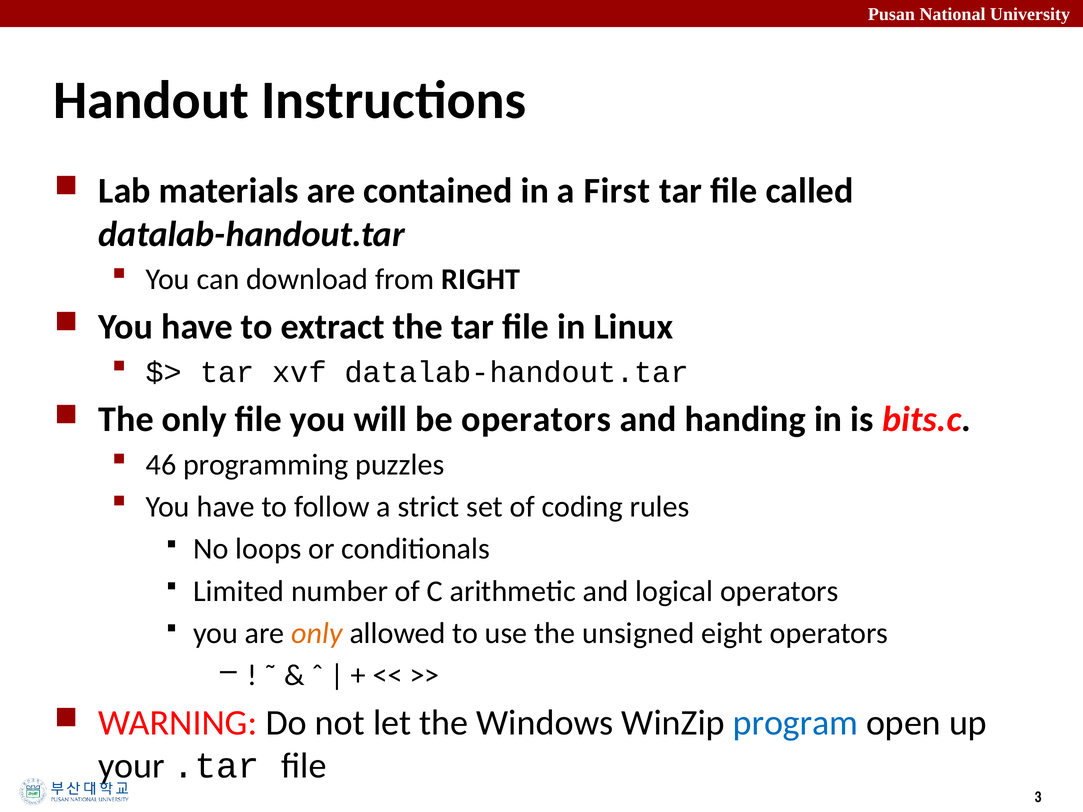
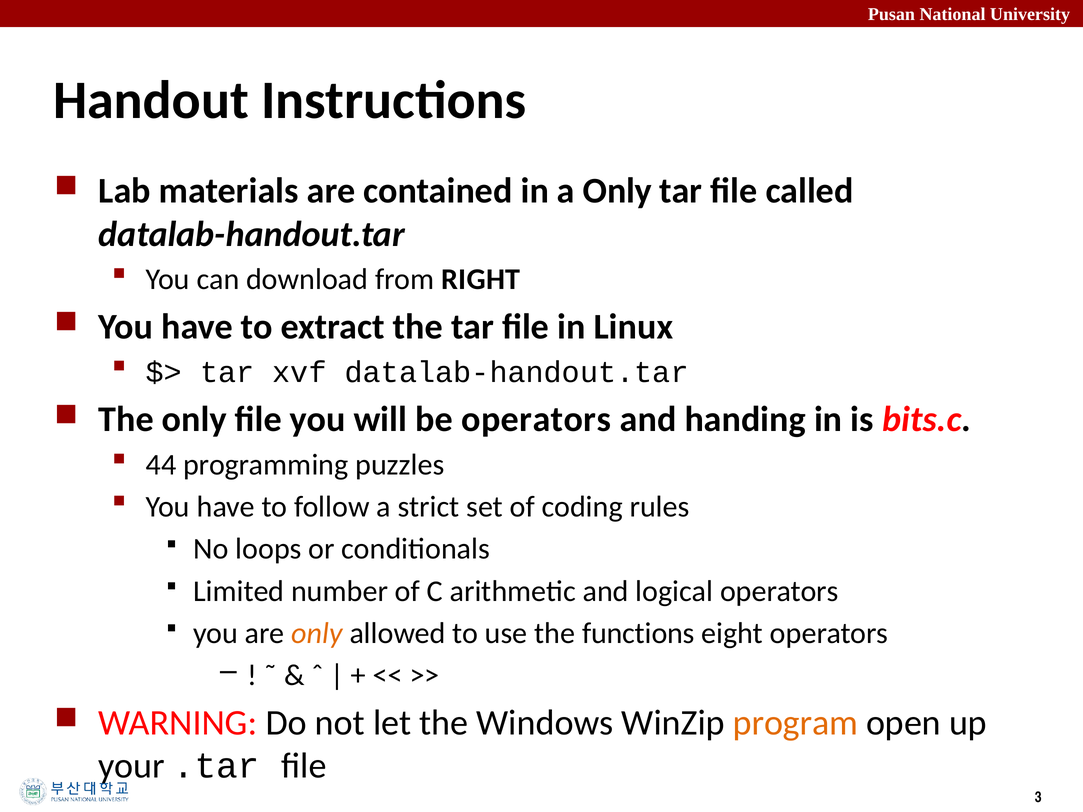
a First: First -> Only (617, 191)
46: 46 -> 44 (161, 465)
unsigned: unsigned -> functions (638, 633)
program colour: blue -> orange (795, 723)
